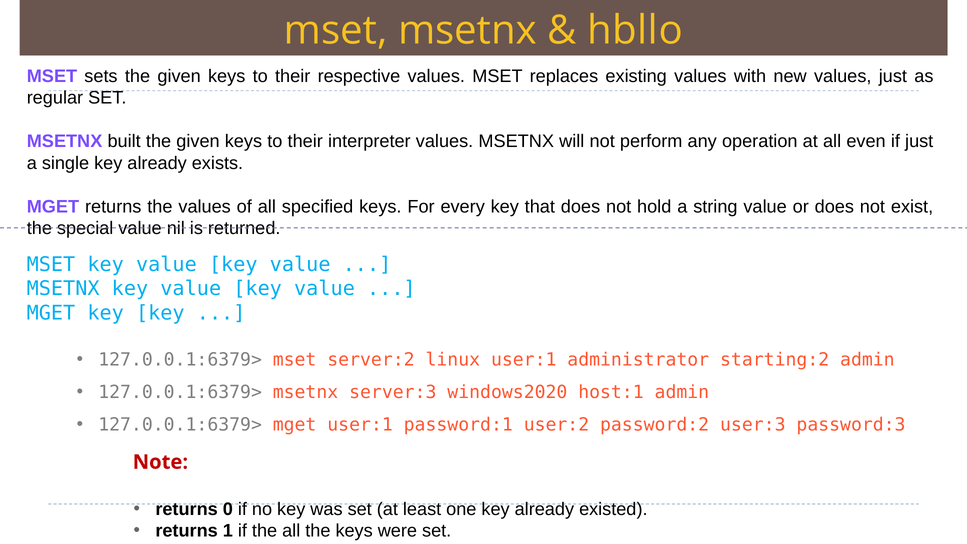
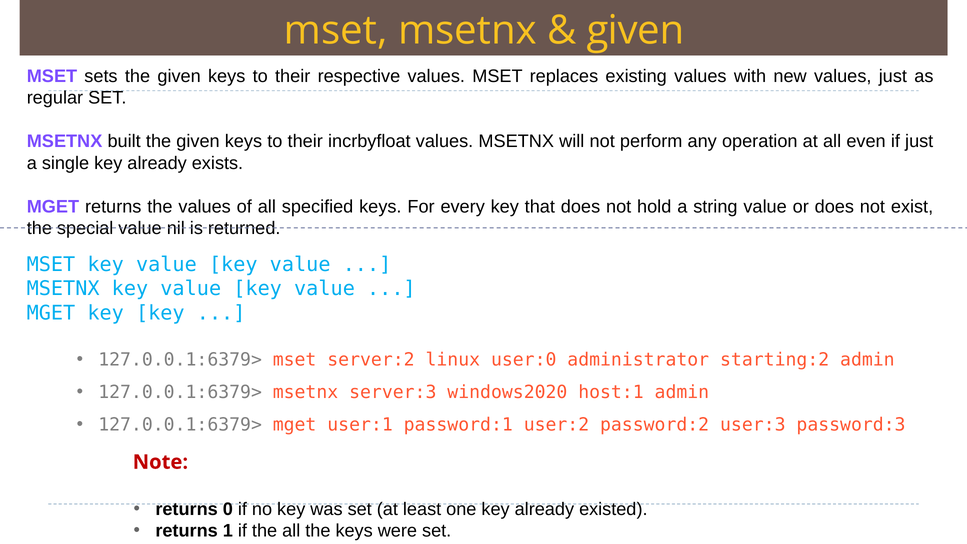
hbllo: hbllo -> given (635, 31)
interpreter: interpreter -> incrbyfloat (369, 141)
linux user:1: user:1 -> user:0 (524, 360)
